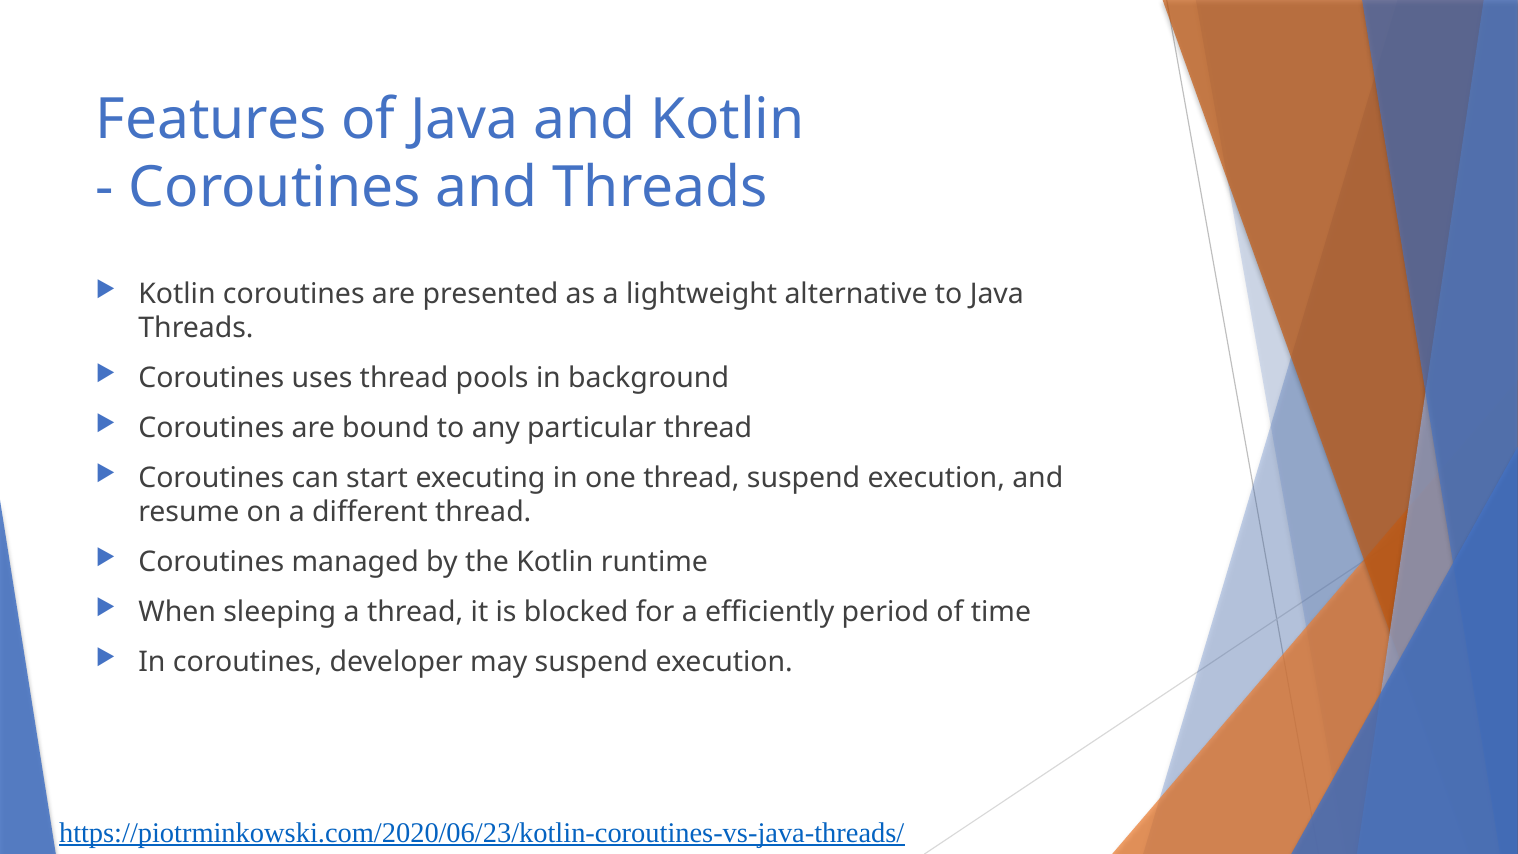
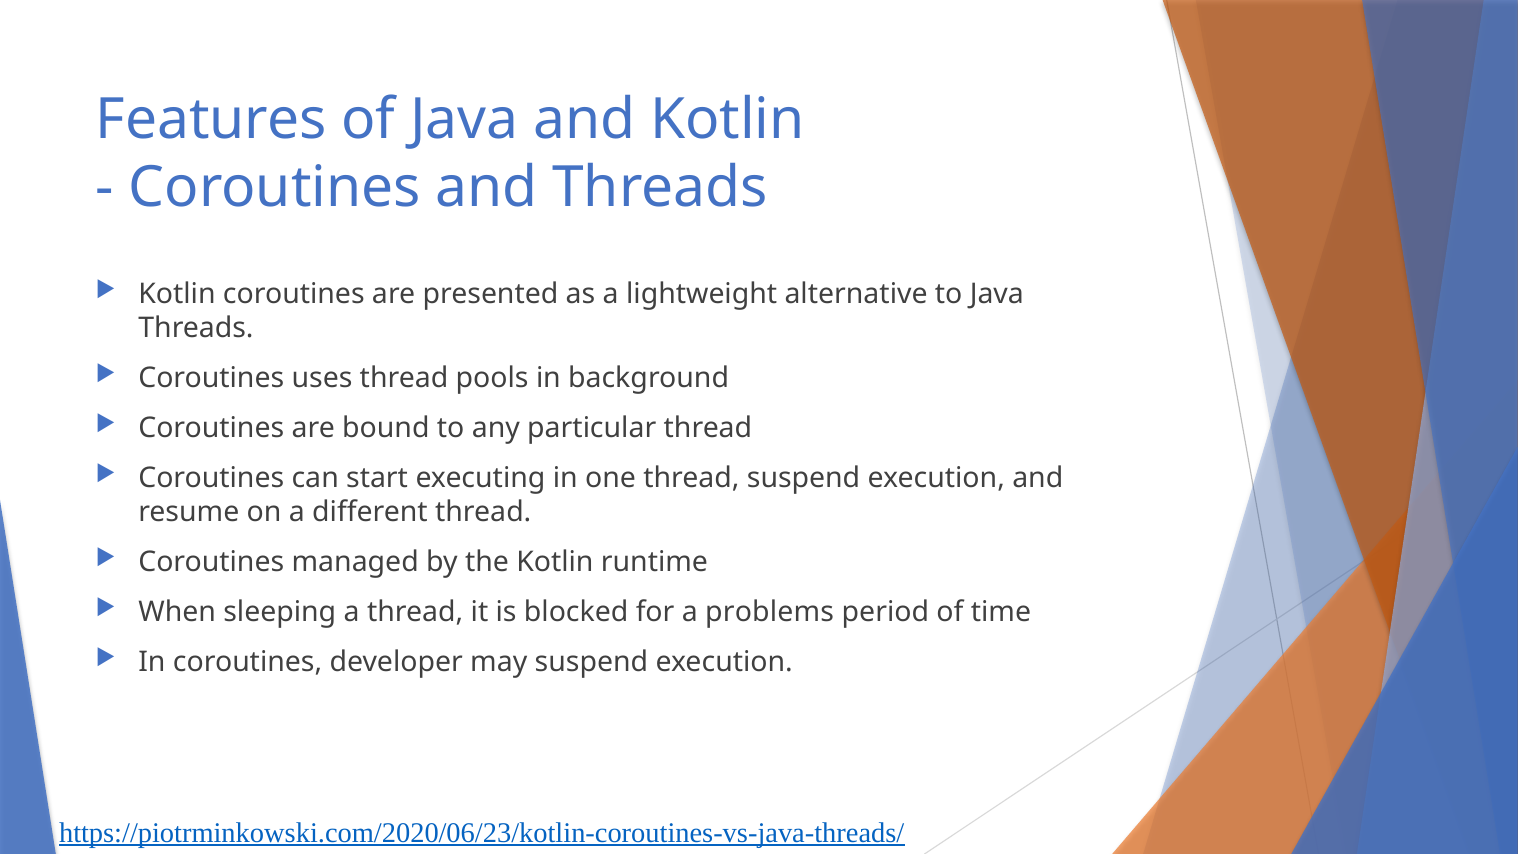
efficiently: efficiently -> problems (770, 612)
